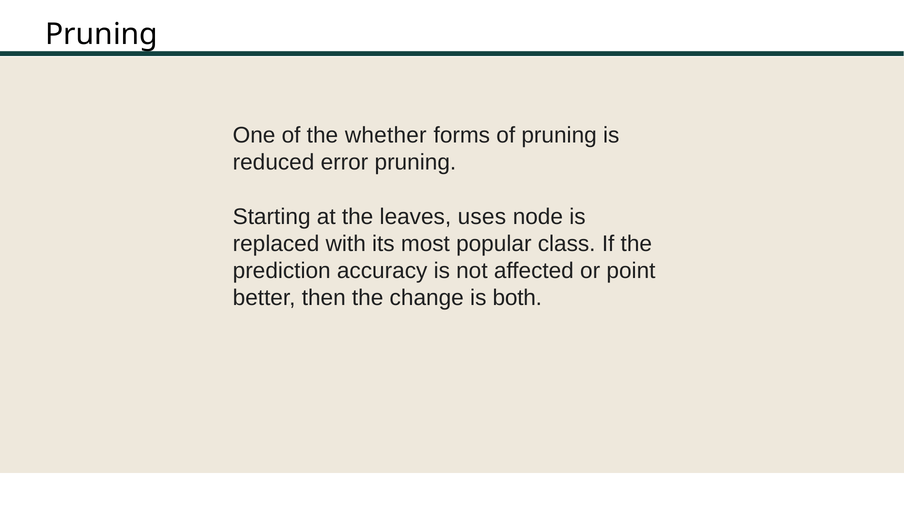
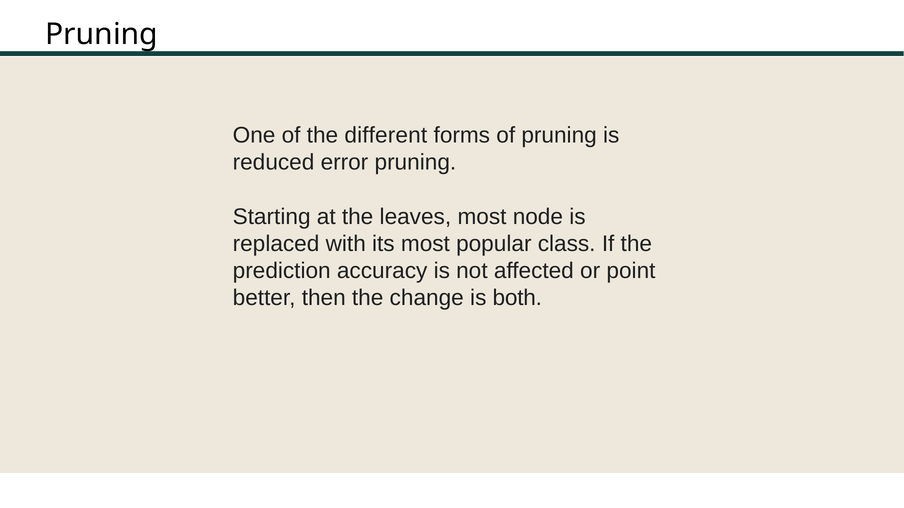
whether: whether -> different (386, 136)
leaves uses: uses -> most (482, 217)
